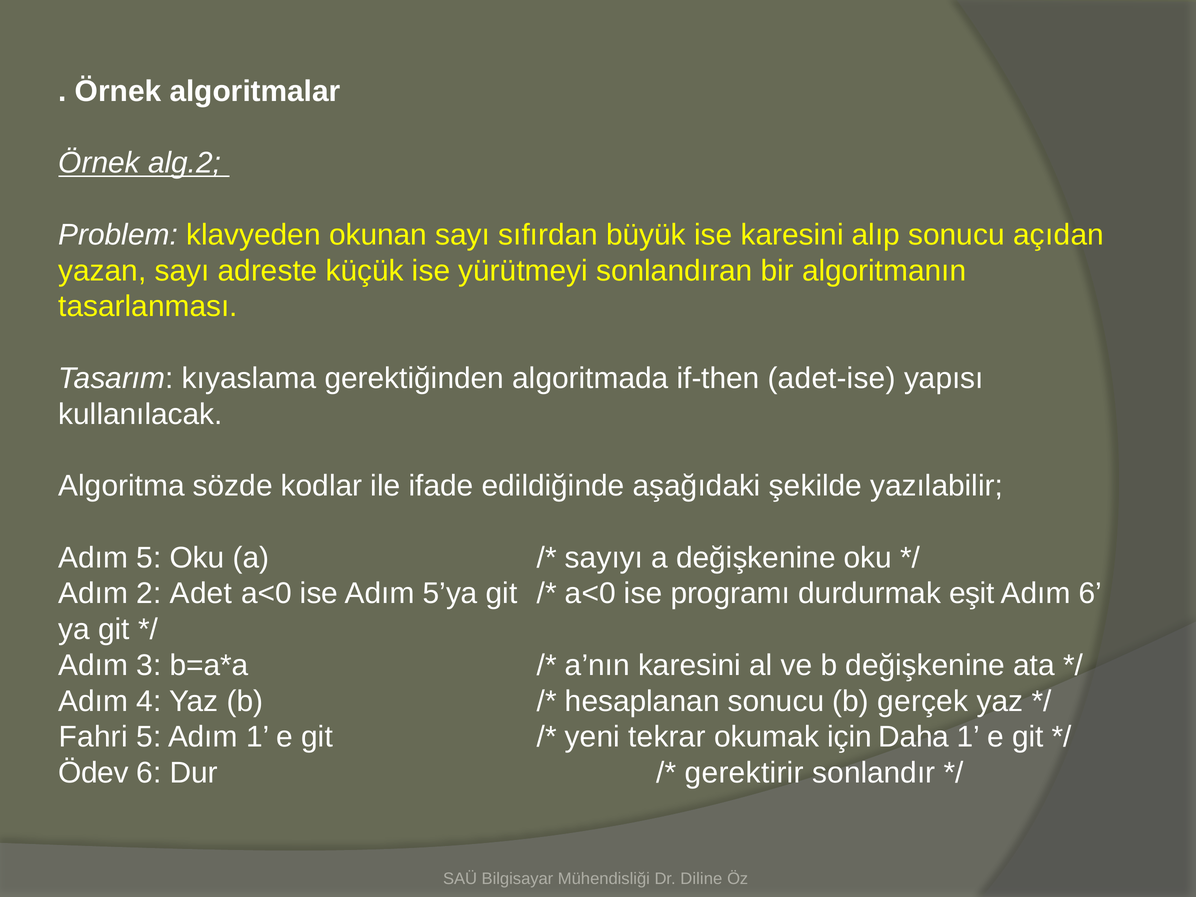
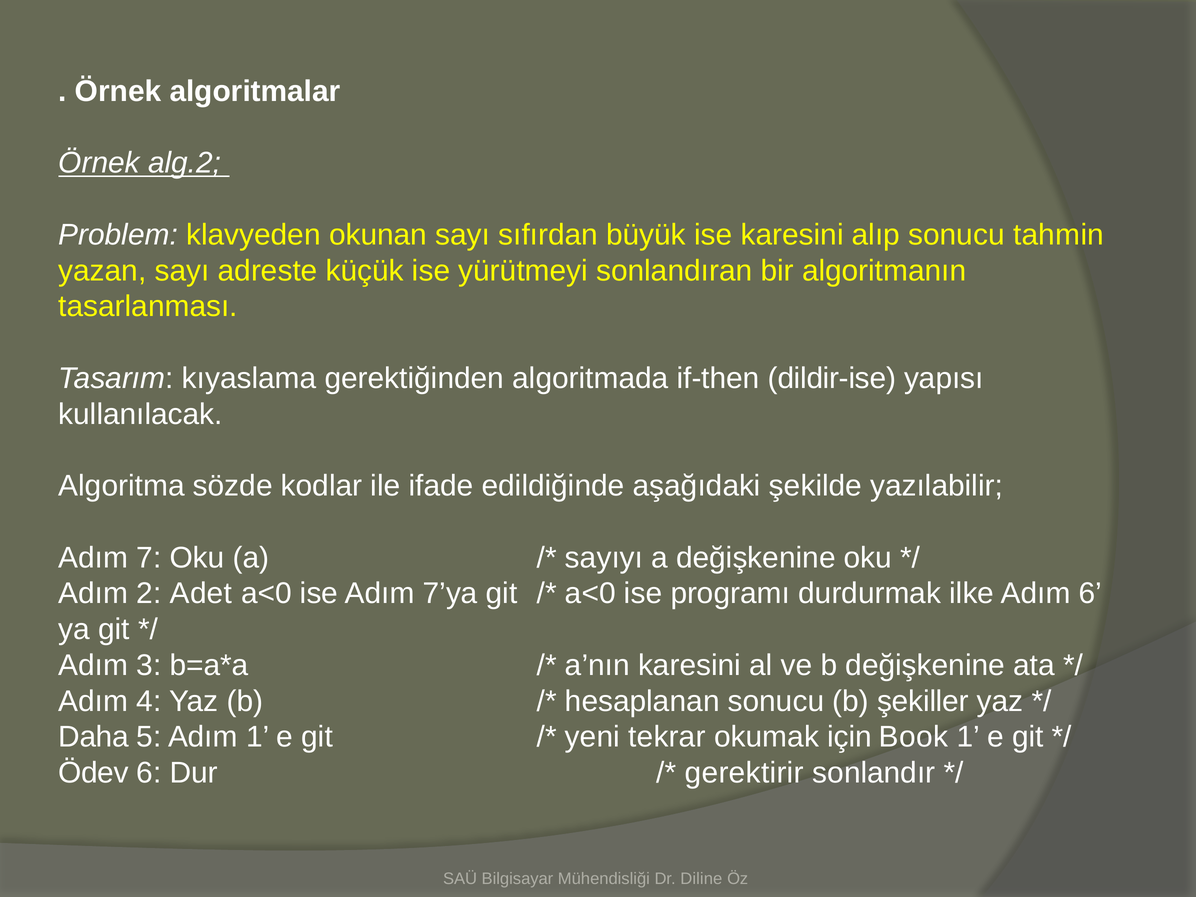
açıdan: açıdan -> tahmin (1059, 235)
adet-ise: adet-ise -> dildir-ise (832, 378)
Adım 5: 5 -> 7 (149, 558)
5’ya: 5’ya -> 7’ya (450, 594)
eşit: eşit -> ilke (972, 594)
gerçek: gerçek -> şekiller (923, 701)
Fahri: Fahri -> Daha (93, 737)
Daha: Daha -> Book (913, 737)
